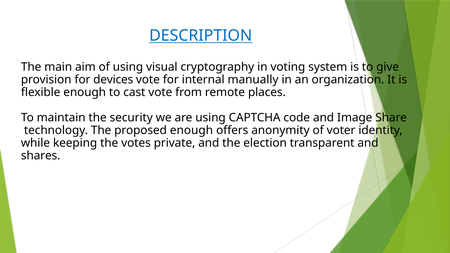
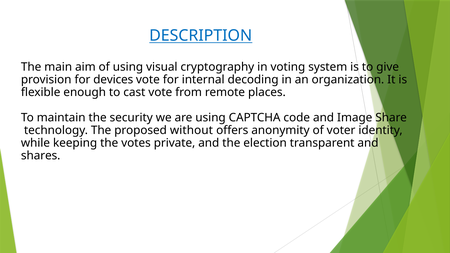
manually: manually -> decoding (253, 80)
proposed enough: enough -> without (191, 130)
